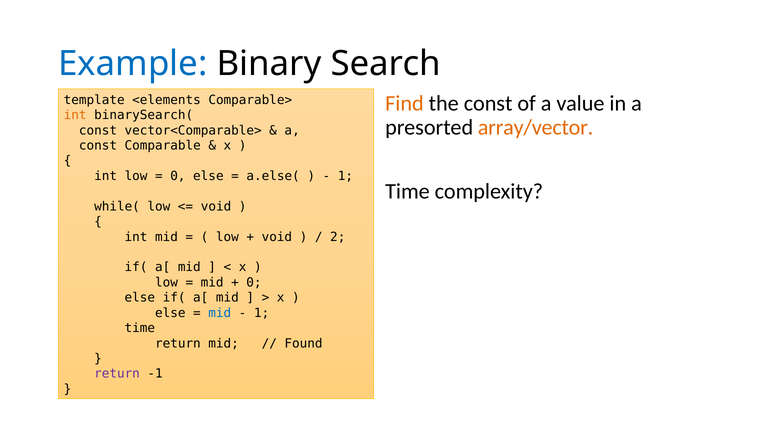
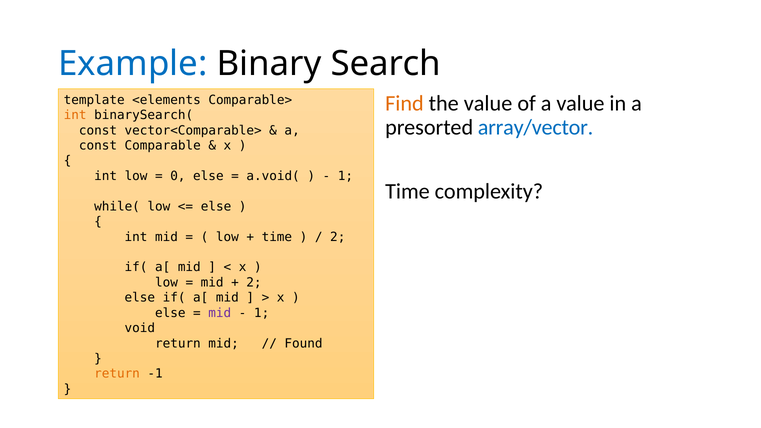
the const: const -> value (488, 103)
array/vector colour: orange -> blue (536, 127)
a.else(: a.else( -> a.void( (273, 176)
void: void -> else (216, 206)
void: void -> time (277, 237)
0: 0 -> 2 (254, 283)
mid colour: blue -> purple (220, 313)
time: time -> void (140, 328)
return colour: purple -> orange (117, 374)
